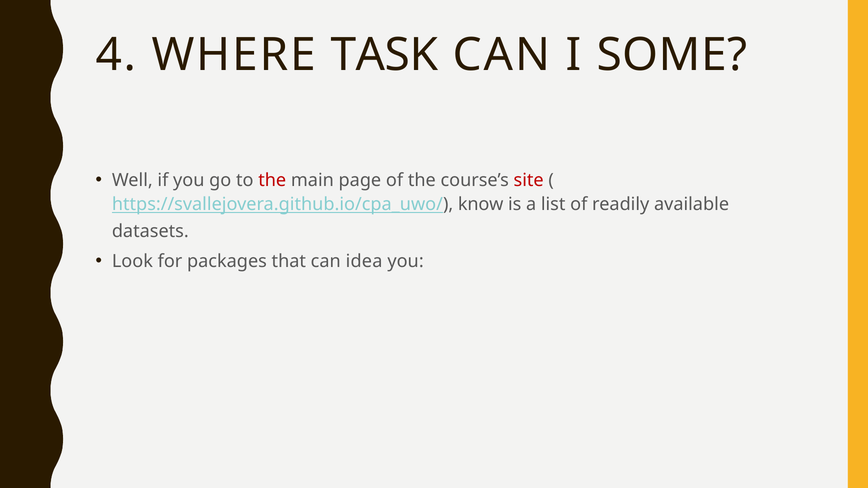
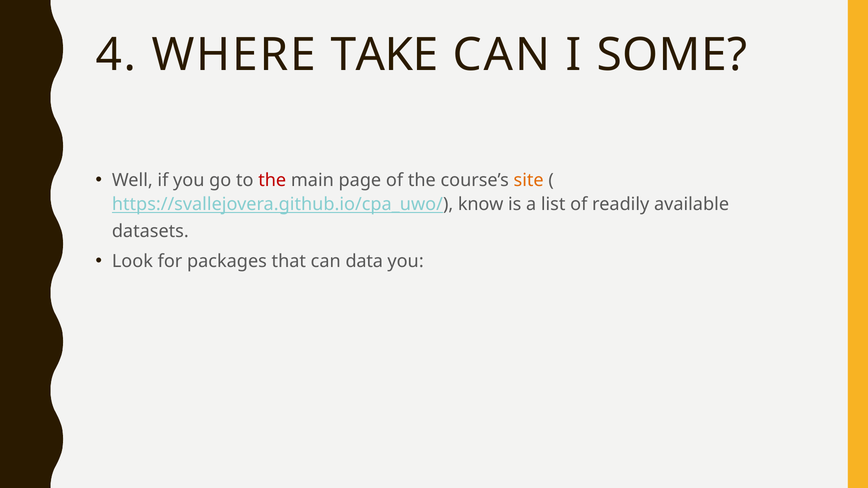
TASK: TASK -> TAKE (385, 55)
site colour: red -> orange (529, 180)
idea: idea -> data (364, 262)
